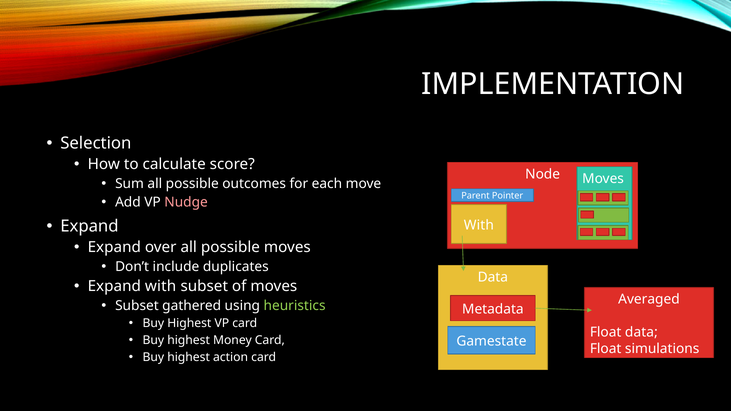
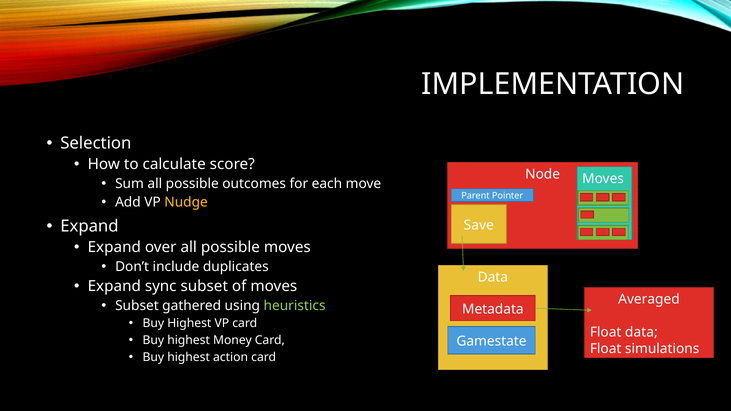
Nudge colour: pink -> yellow (186, 202)
With: With -> Save (479, 225)
Expand with: with -> sync (161, 286)
